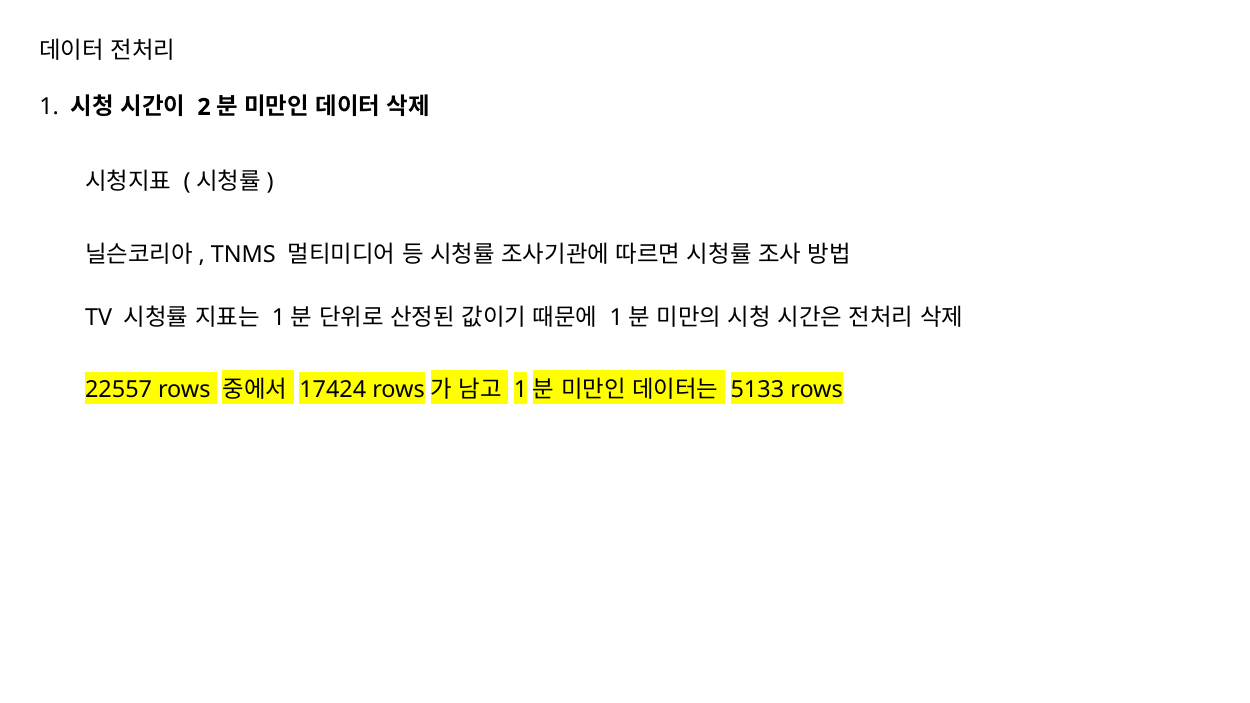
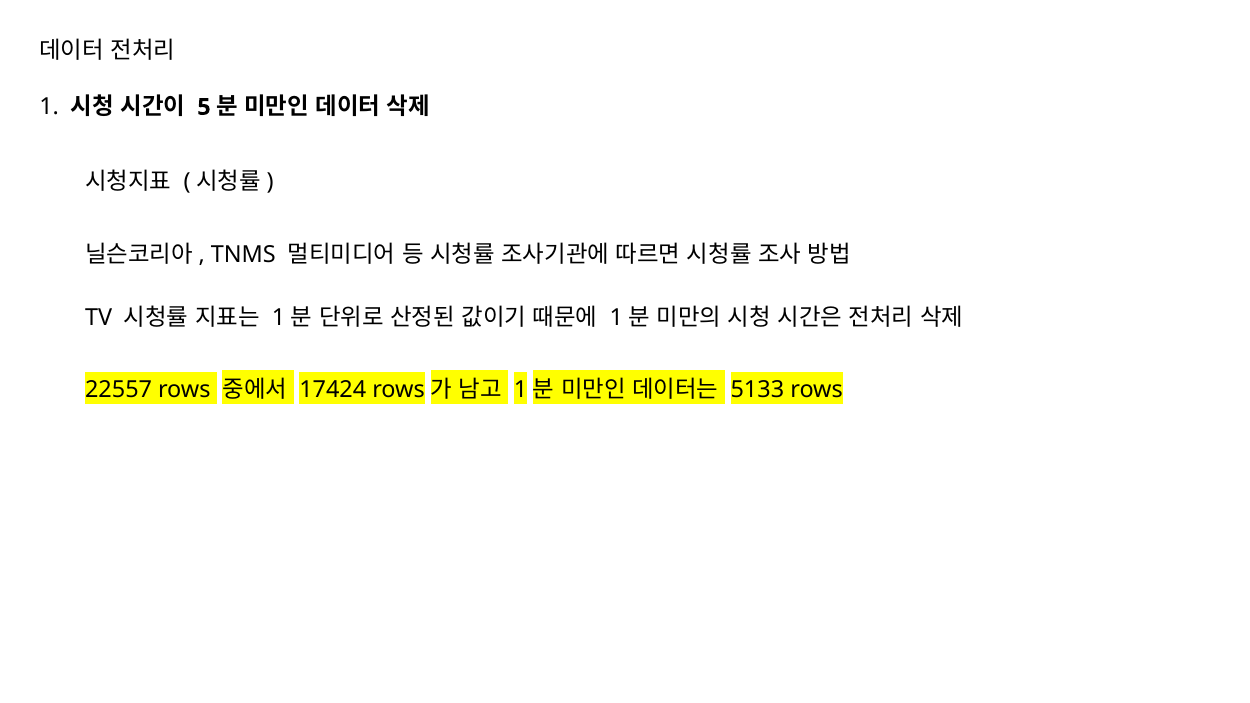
2: 2 -> 5 (204, 107)
